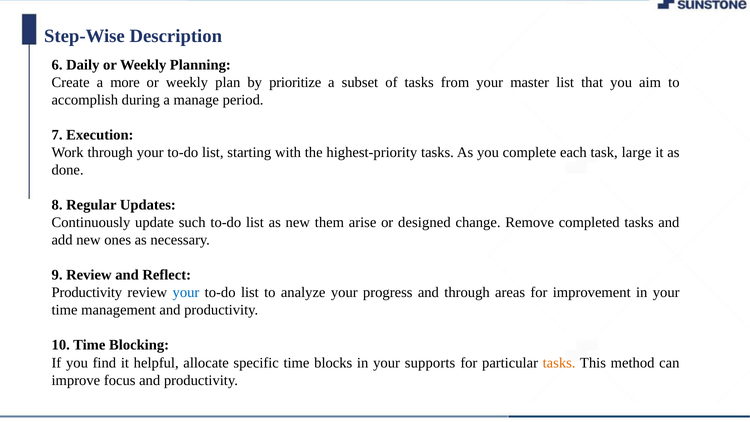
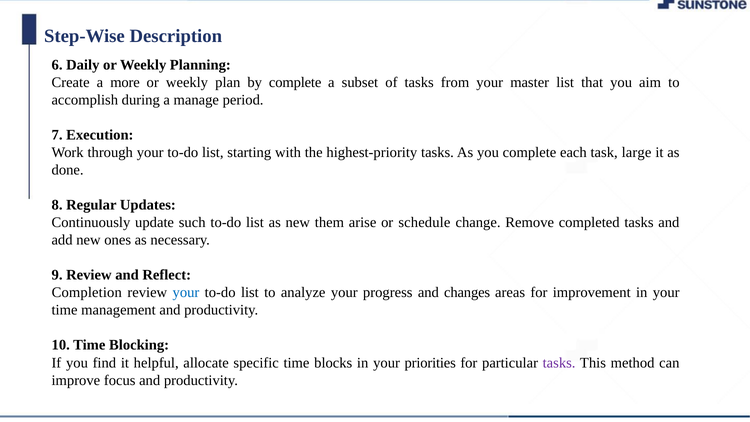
by prioritize: prioritize -> complete (295, 82)
designed: designed -> schedule (424, 223)
Productivity: Productivity -> Completion (87, 293)
and through: through -> changes (467, 293)
supports: supports -> priorities (430, 363)
tasks colour: orange -> purple (559, 363)
